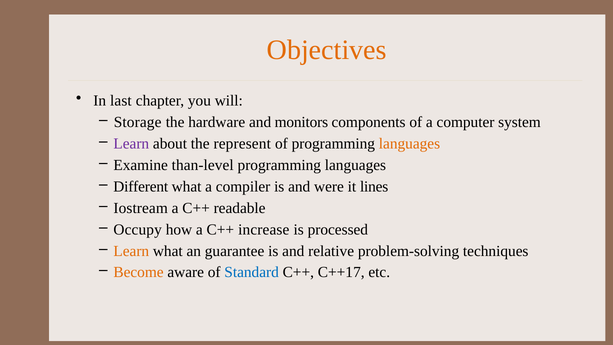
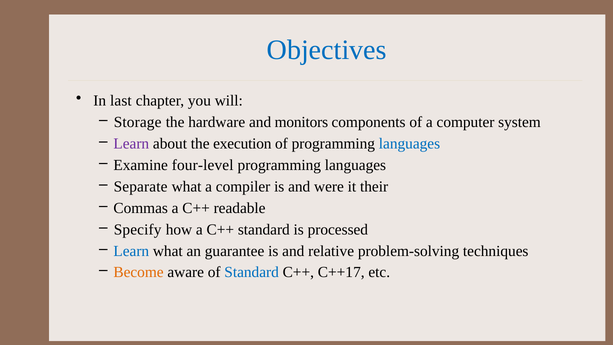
Objectives colour: orange -> blue (327, 50)
represent: represent -> execution (242, 144)
languages colour: orange -> blue (409, 144)
than-level: than-level -> four-level (203, 165)
Different: Different -> Separate (141, 186)
lines: lines -> their (374, 186)
Iostream: Iostream -> Commas (141, 208)
Occupy: Occupy -> Specify (138, 229)
C++ increase: increase -> standard (264, 229)
Learn colour: orange -> blue (131, 251)
